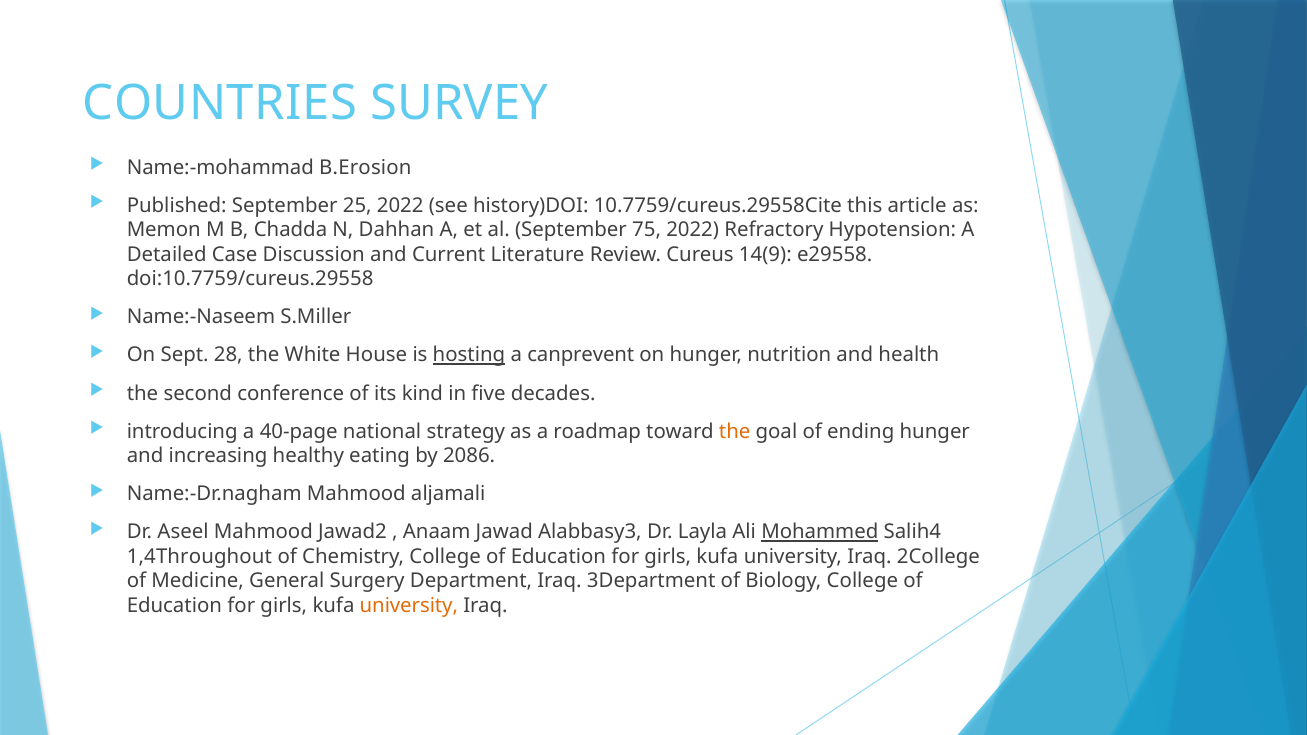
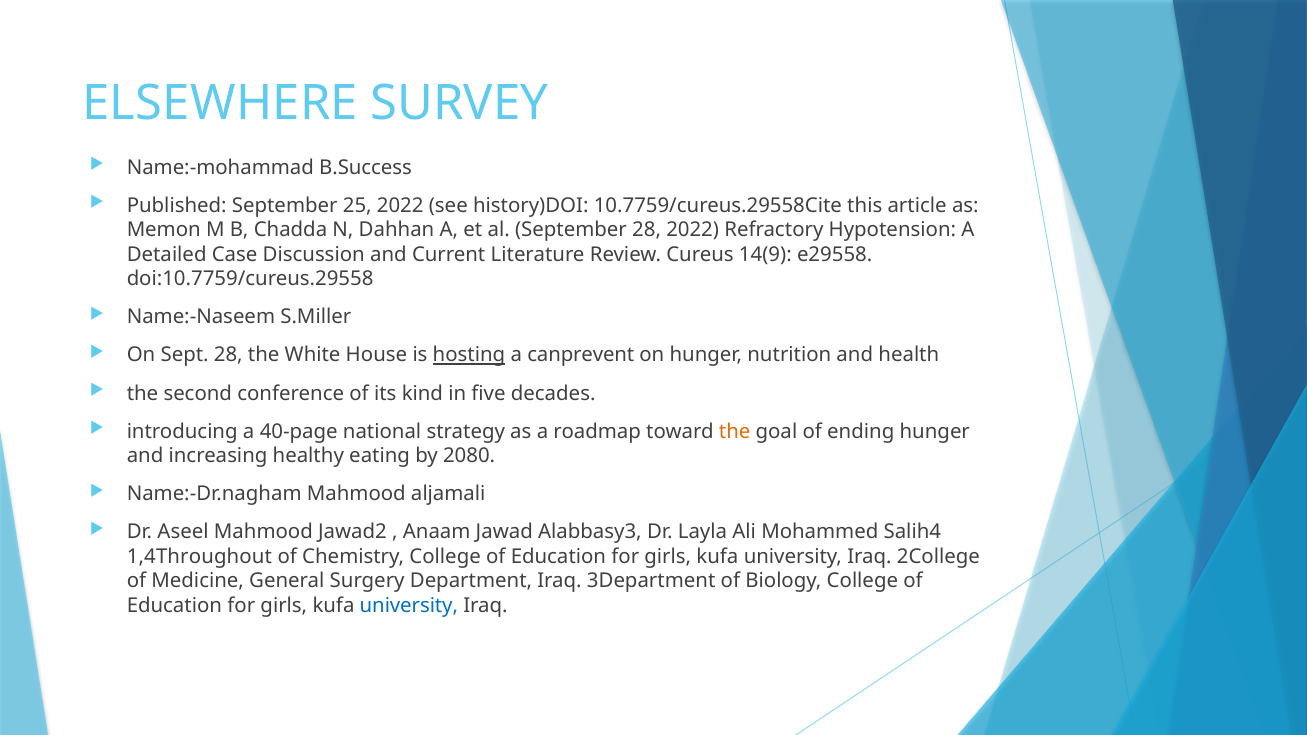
COUNTRIES: COUNTRIES -> ELSEWHERE (220, 103)
B.Erosion: B.Erosion -> B.Success (366, 167)
September 75: 75 -> 28 (647, 230)
2086: 2086 -> 2080 (469, 456)
Mohammed underline: present -> none (820, 532)
university colour: orange -> blue (409, 606)
